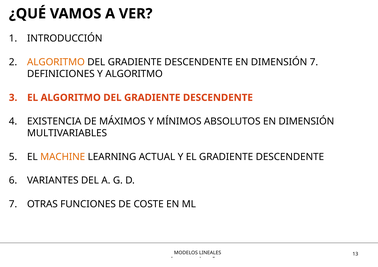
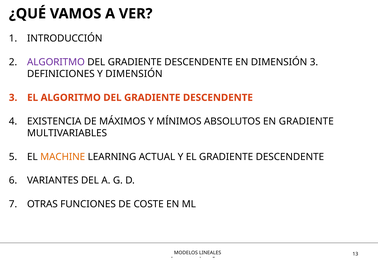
ALGORITMO colour: orange -> purple (56, 62)
EN DIMENSIÓN 7: 7 -> 3 (314, 62)
Y ALGORITMO: ALGORITMO -> DIMENSIÓN (134, 74)
ABSOLUTOS EN DIMENSIÓN: DIMENSIÓN -> GRADIENTE (306, 121)
